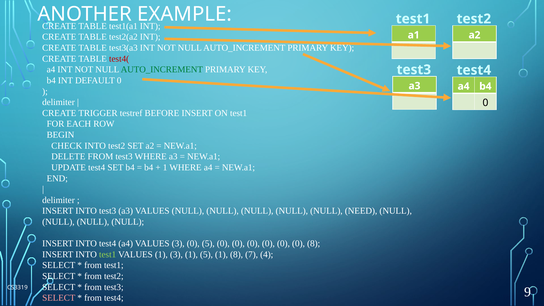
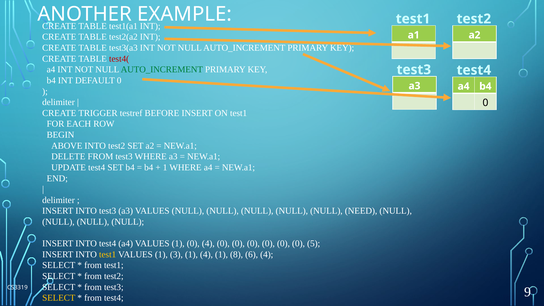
CHECK: CHECK -> ABOVE (67, 146)
a4 VALUES 3: 3 -> 1 (178, 244)
0 5: 5 -> 4 (208, 244)
0 8: 8 -> 5 (314, 244)
test1 colour: light green -> yellow (108, 254)
1 5: 5 -> 4 (206, 254)
7: 7 -> 6 (252, 254)
SELECT colour: pink -> yellow (59, 298)
